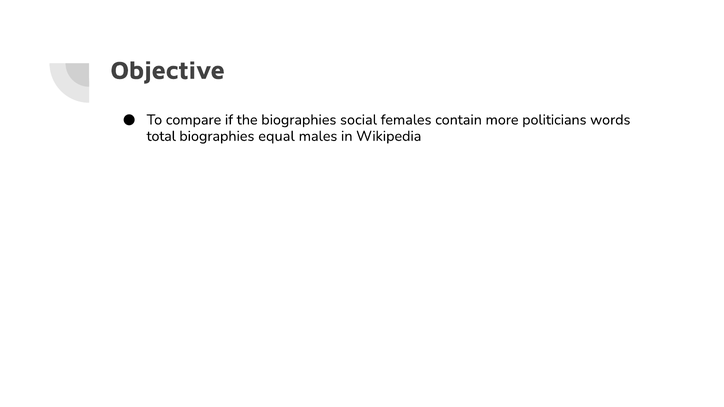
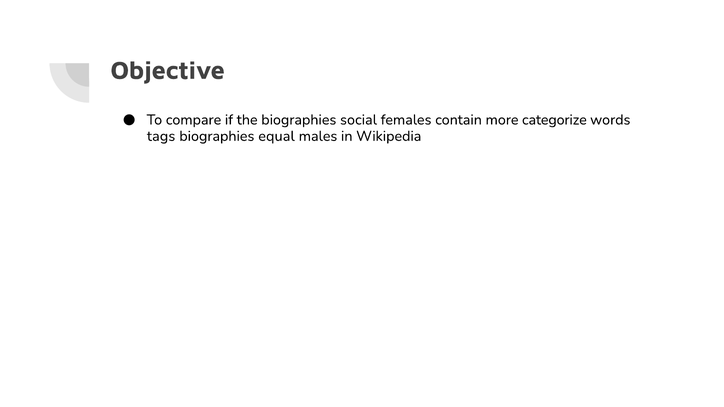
politicians: politicians -> categorize (554, 120)
total: total -> tags (161, 136)
